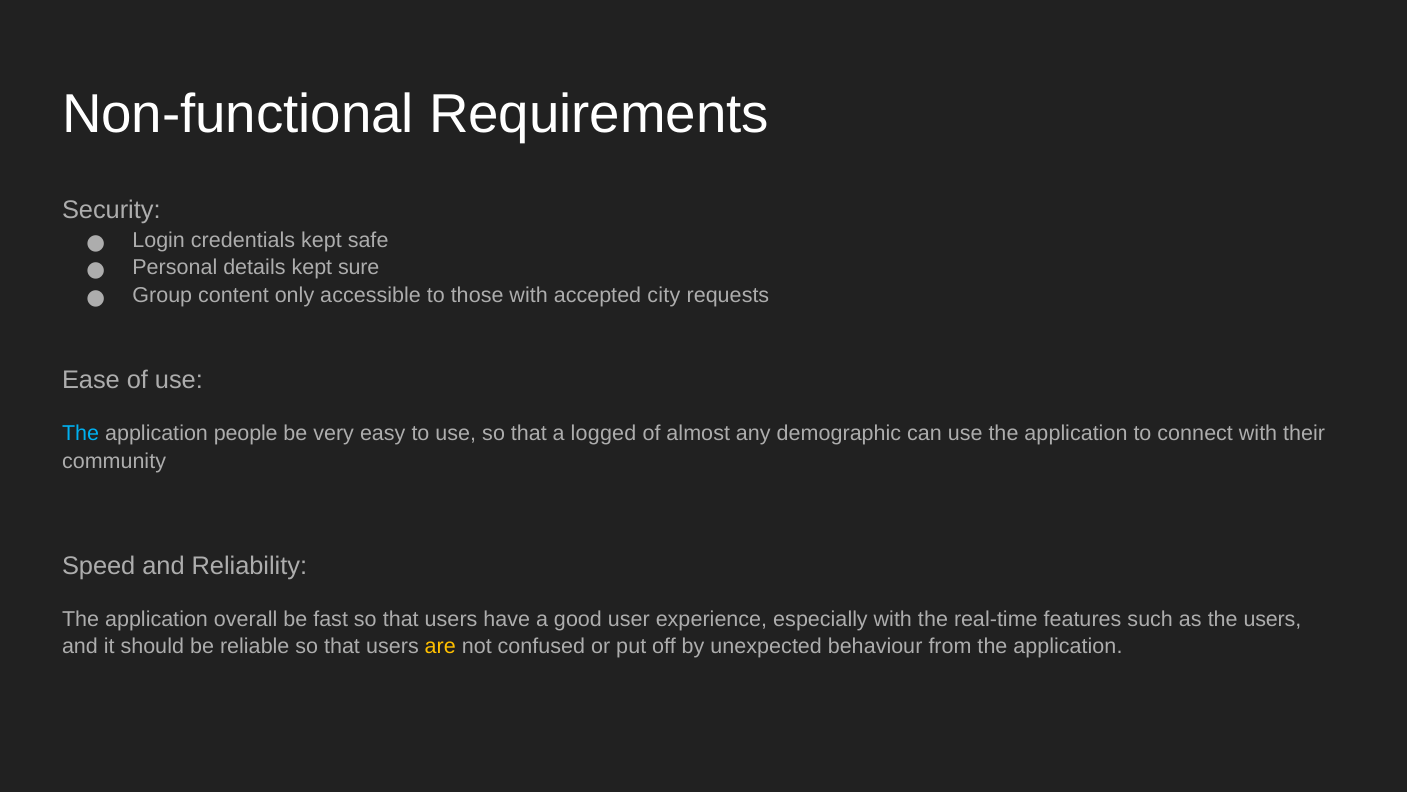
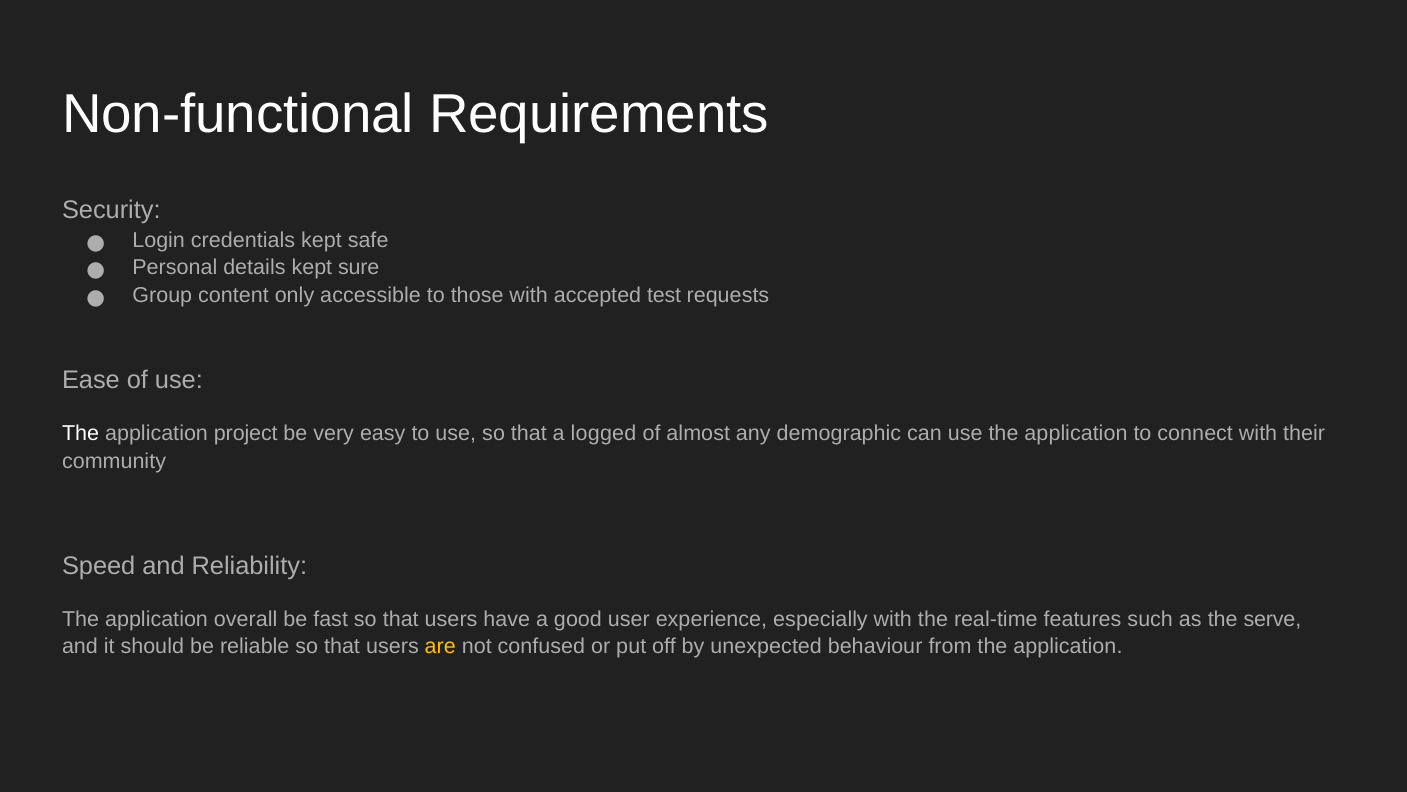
city: city -> test (664, 295)
The colour: light blue -> white (81, 433)
people: people -> project (246, 433)
the users: users -> serve (1272, 619)
